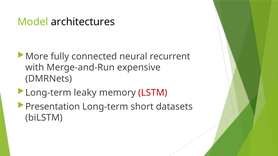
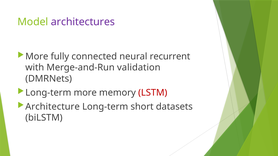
architectures colour: black -> purple (83, 22)
expensive: expensive -> validation (139, 68)
Long-term leaky: leaky -> more (85, 93)
Presentation: Presentation -> Architecture (53, 107)
